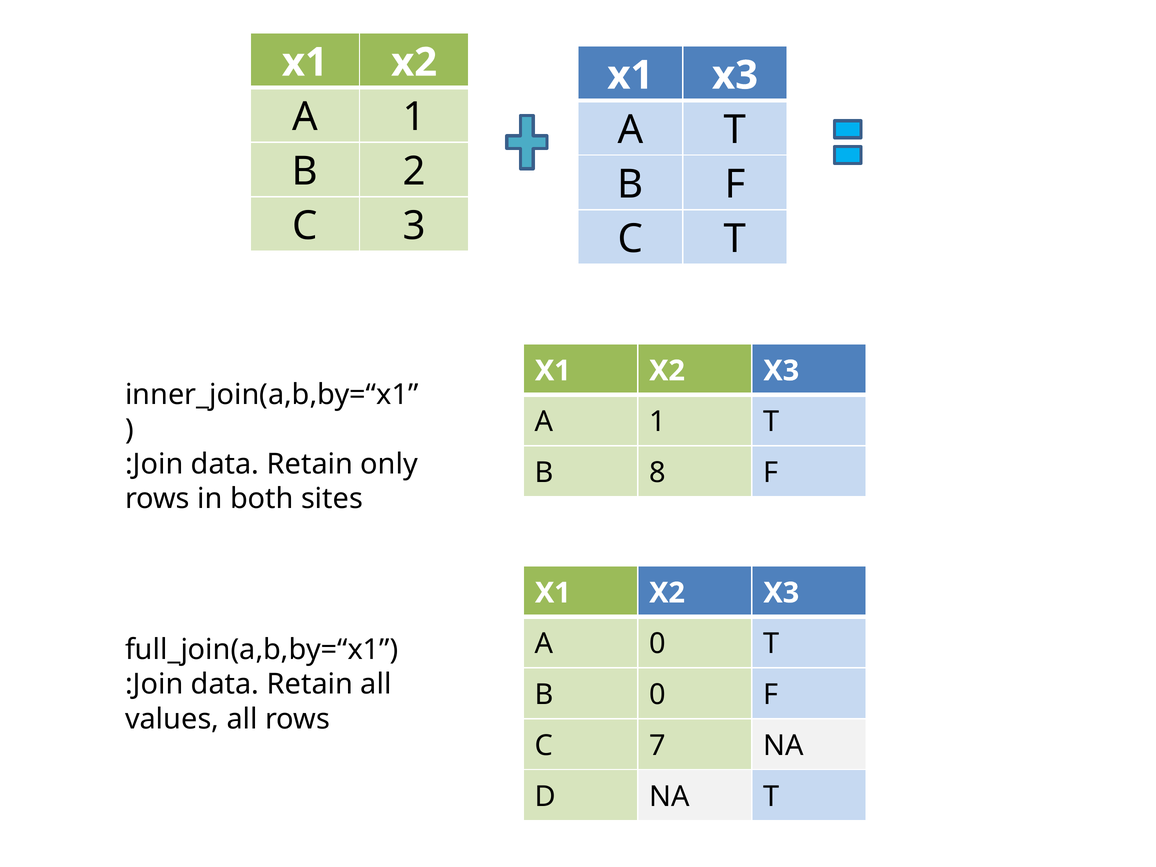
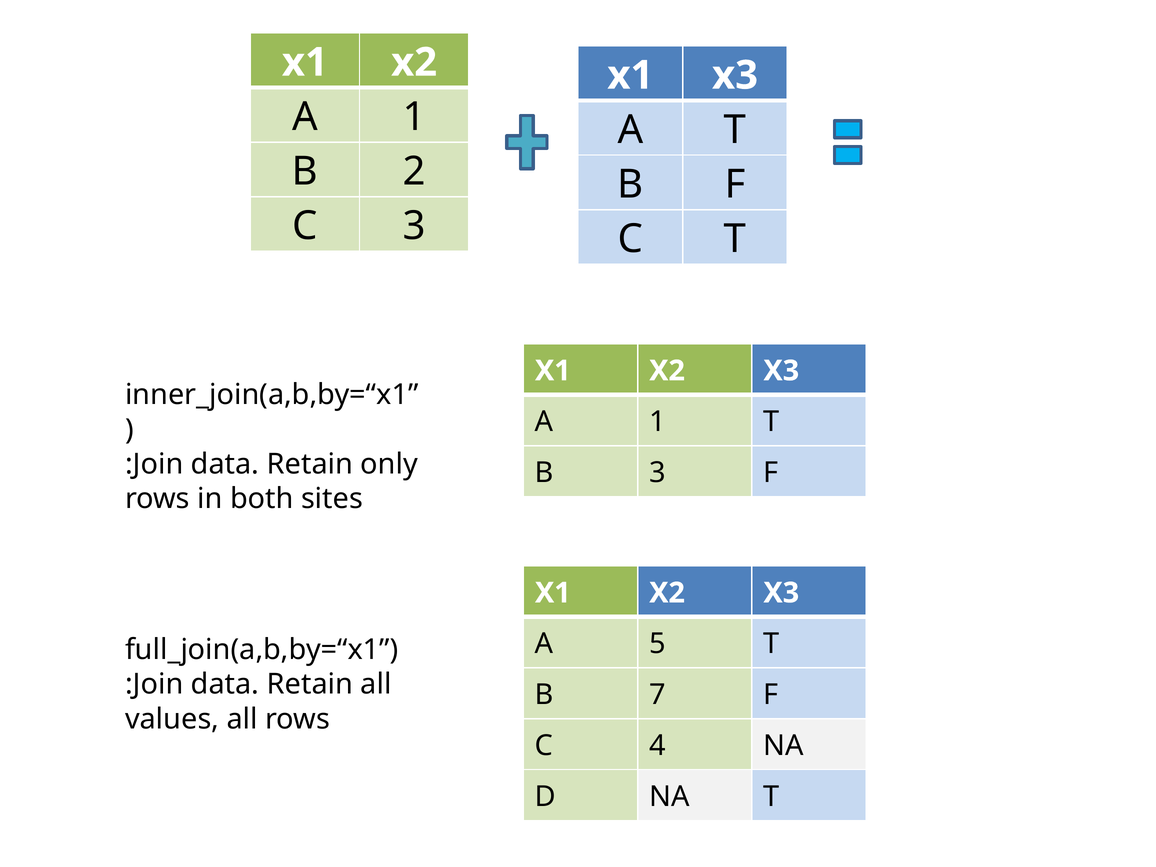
B 8: 8 -> 3 (657, 473)
A 0: 0 -> 5 (657, 644)
B 0: 0 -> 7 (657, 695)
7: 7 -> 4 (657, 746)
